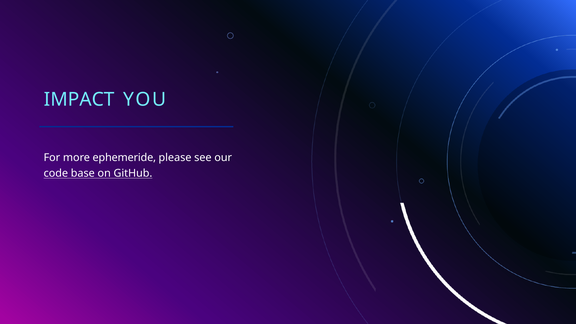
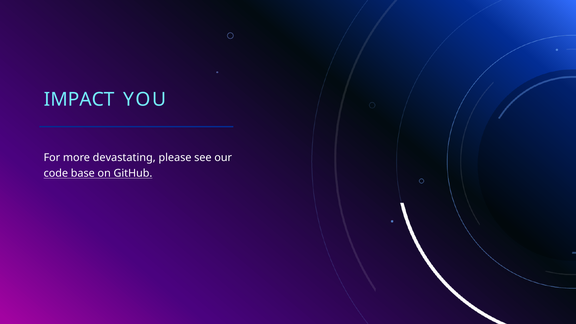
ephemeride: ephemeride -> devastating (124, 157)
